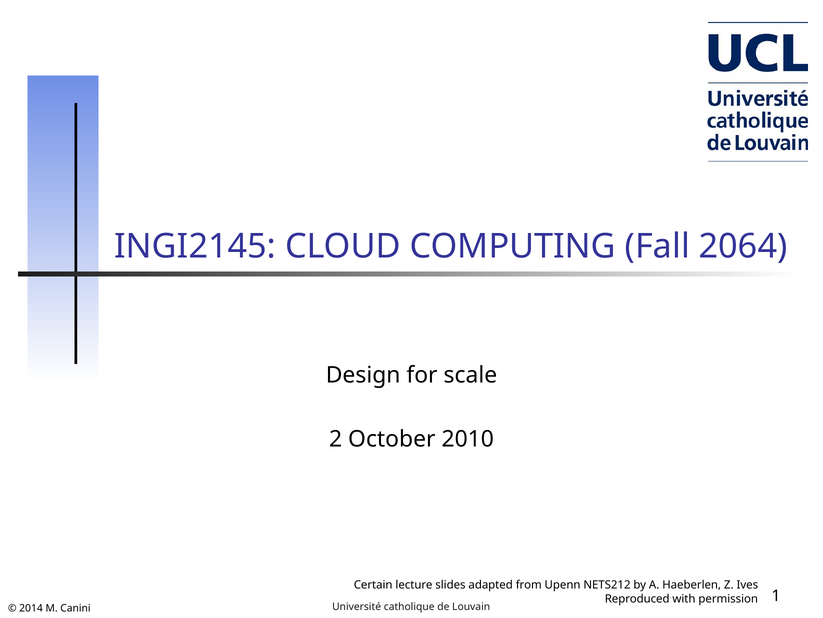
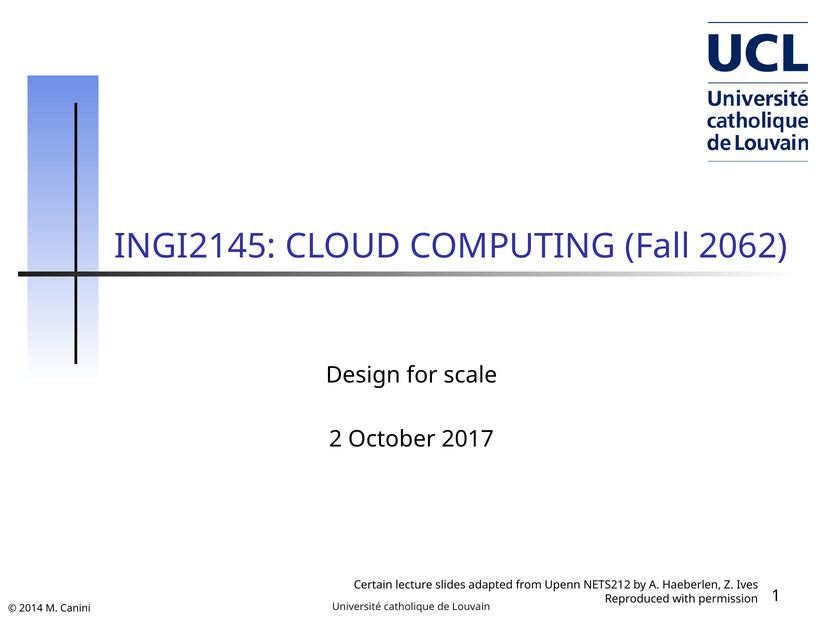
2064: 2064 -> 2062 (743, 246)
2010: 2010 -> 2017 (468, 439)
